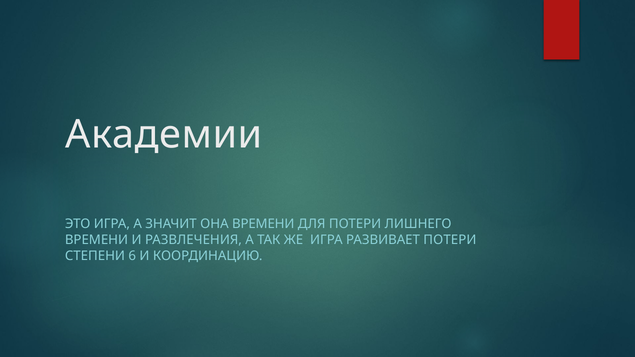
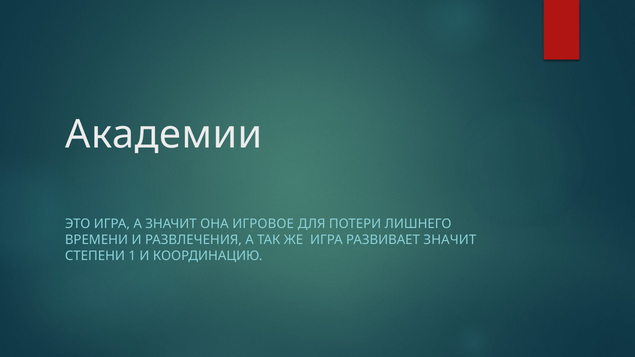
ОНА ВРЕМЕНИ: ВРЕМЕНИ -> ИГРОВОЕ (263, 224)
РАЗВИВАЕТ ПОТЕРИ: ПОТЕРИ -> ЗНАЧИТ (450, 240)
6: 6 -> 1 (132, 256)
